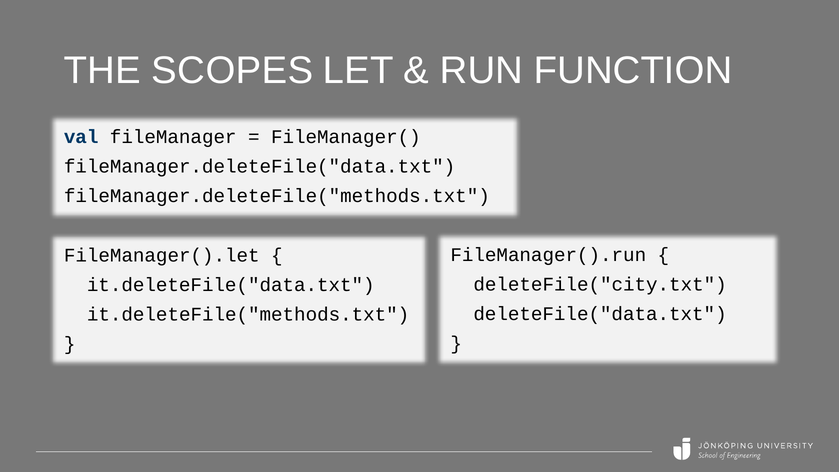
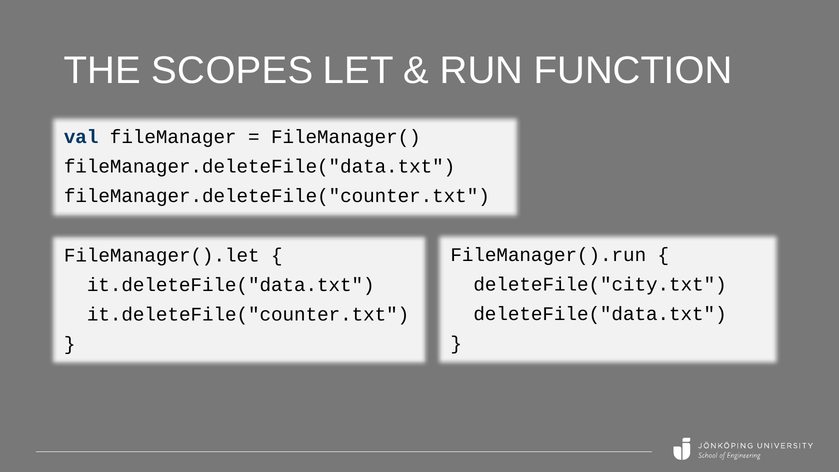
fileManager.deleteFile("methods.txt: fileManager.deleteFile("methods.txt -> fileManager.deleteFile("counter.txt (277, 196)
it.deleteFile("methods.txt: it.deleteFile("methods.txt -> it.deleteFile("counter.txt (248, 314)
